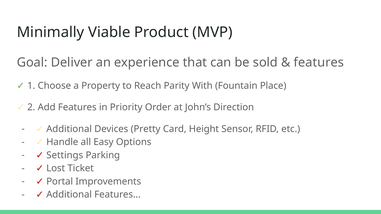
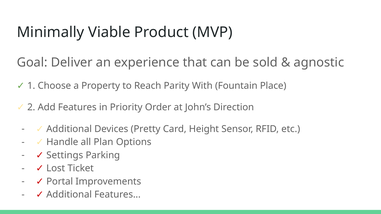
features: features -> agnostic (319, 63)
Easy: Easy -> Plan (103, 142)
